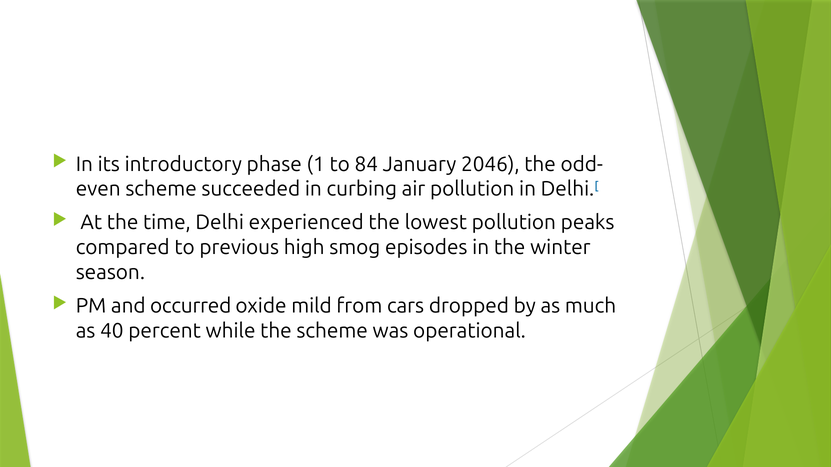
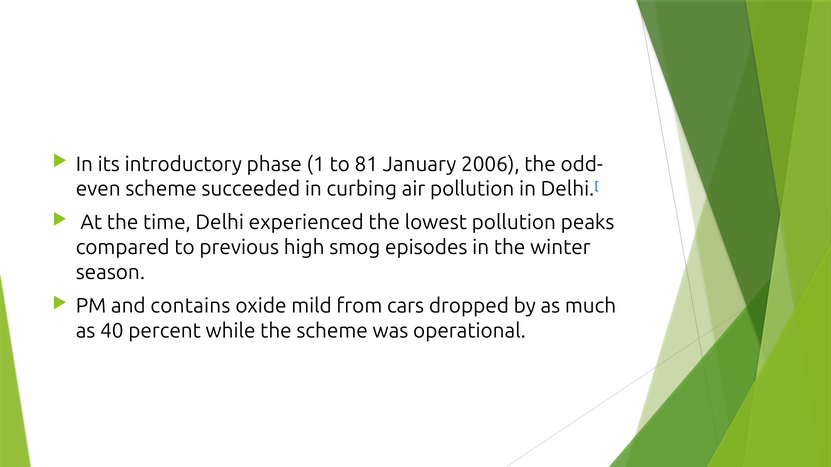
84: 84 -> 81 (366, 164)
2046: 2046 -> 2006 (490, 164)
occurred: occurred -> contains (190, 306)
